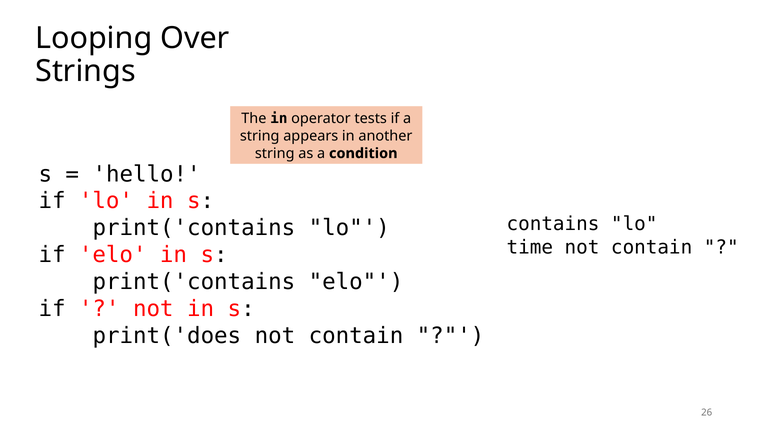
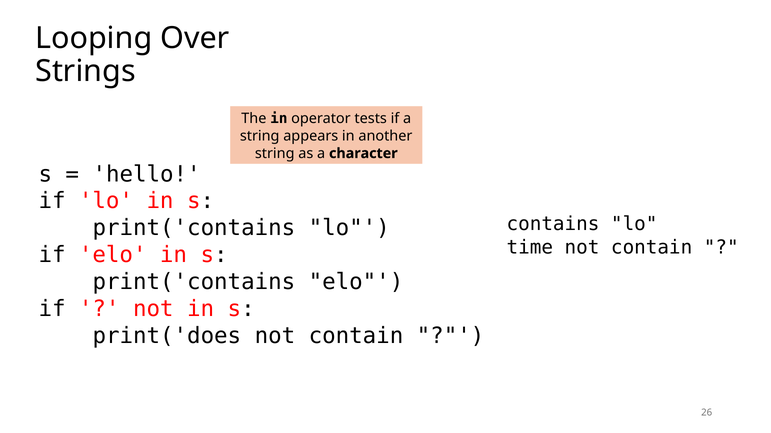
condition: condition -> character (363, 154)
